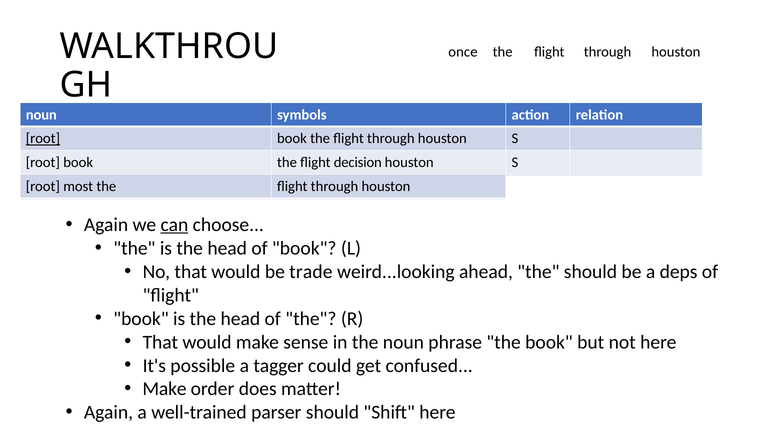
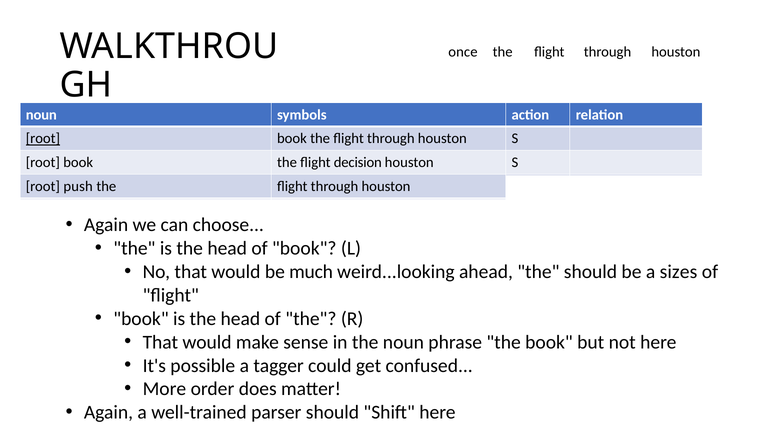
most: most -> push (78, 186)
can underline: present -> none (174, 225)
trade: trade -> much (311, 272)
deps: deps -> sizes (678, 272)
Make: Make -> More (164, 389)
